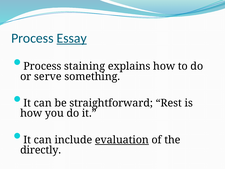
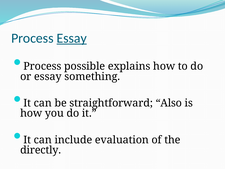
staining: staining -> possible (85, 66)
or serve: serve -> essay (48, 76)
Rest: Rest -> Also (169, 103)
evaluation underline: present -> none (122, 140)
